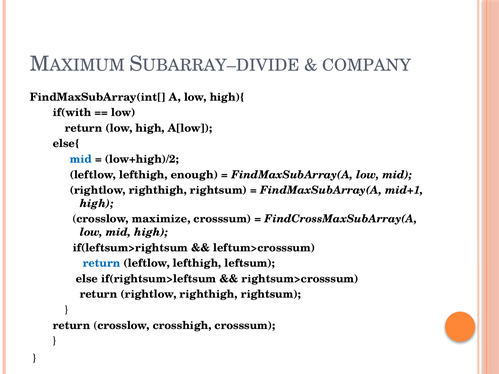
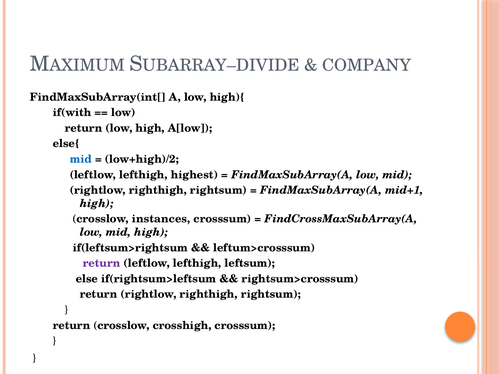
enough: enough -> highest (194, 175)
maximize: maximize -> instances (161, 219)
return colour: blue -> purple (102, 263)
